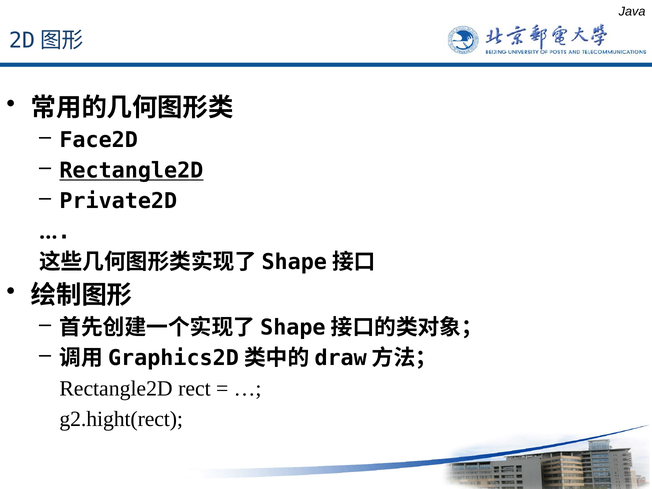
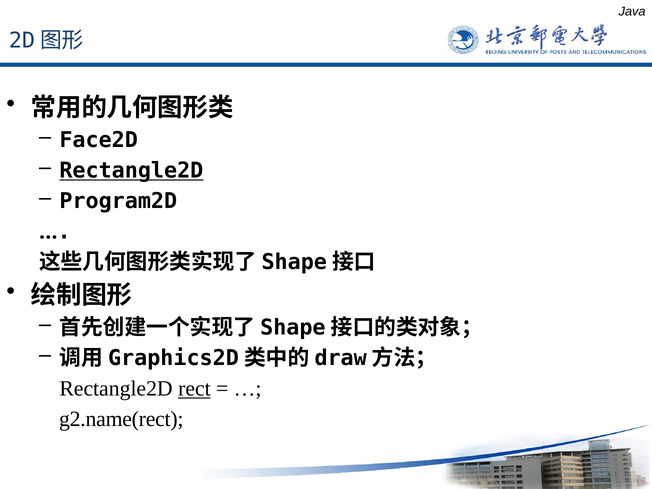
Private2D: Private2D -> Program2D (118, 201)
rect underline: none -> present (194, 389)
g2.hight(rect: g2.hight(rect -> g2.name(rect (121, 419)
